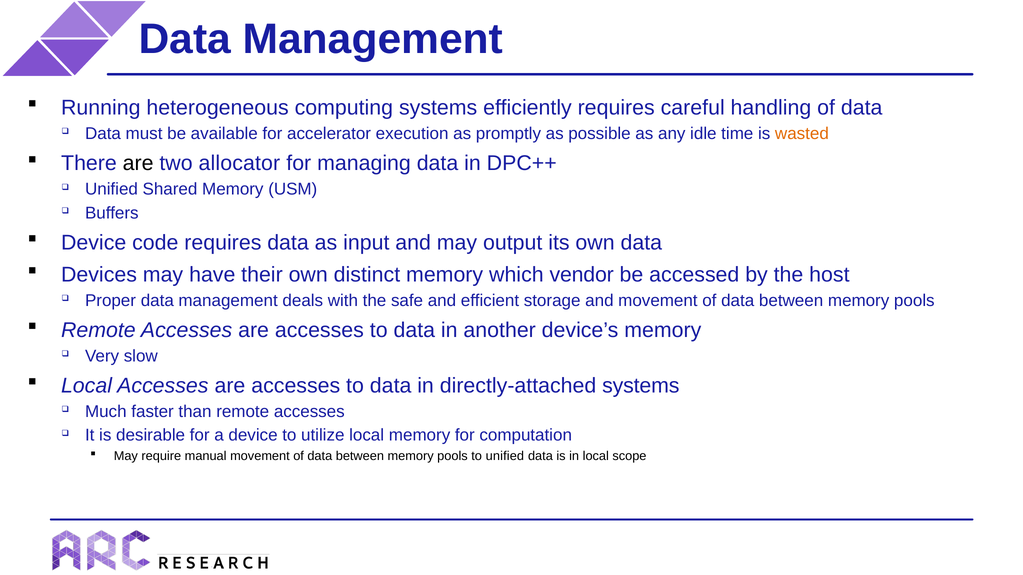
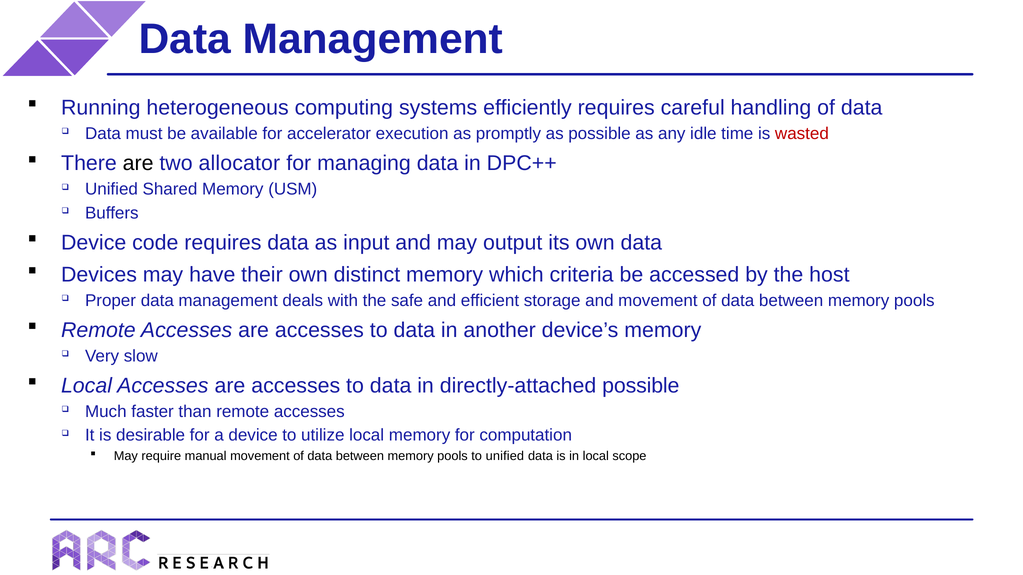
wasted colour: orange -> red (802, 134)
vendor: vendor -> criteria (582, 275)
directly-attached systems: systems -> possible (641, 386)
